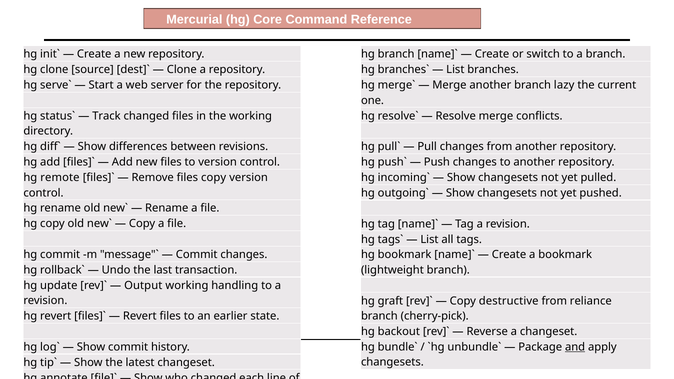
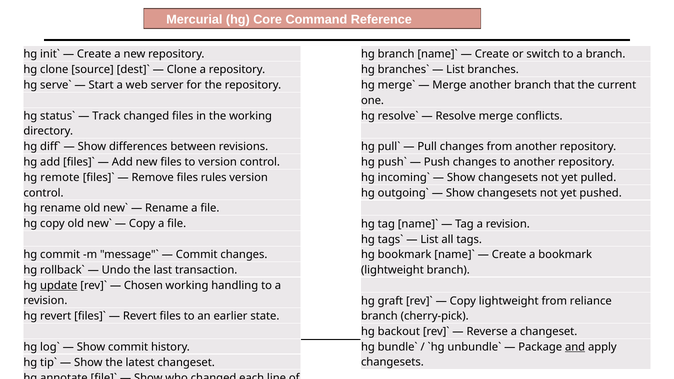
lazy: lazy -> that (564, 85)
files copy: copy -> rules (214, 178)
update underline: none -> present (59, 286)
Output: Output -> Chosen (143, 286)
Copy destructive: destructive -> lightweight (509, 301)
